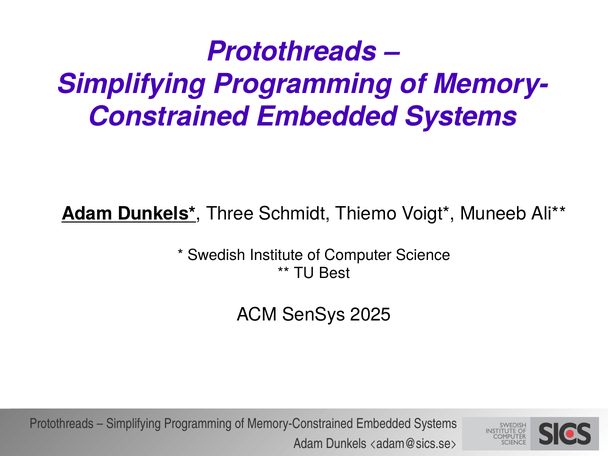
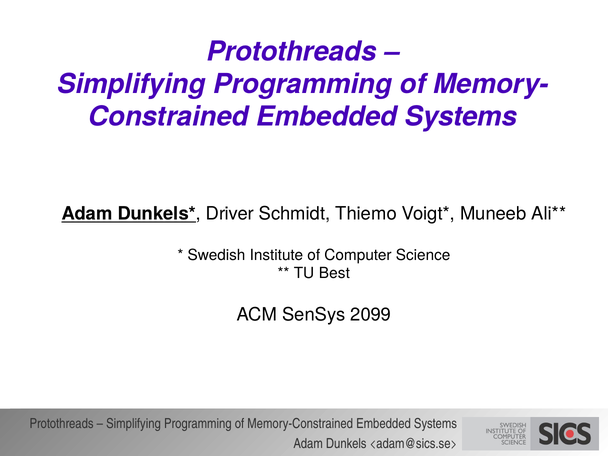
Three: Three -> Driver (230, 214)
2025: 2025 -> 2099 (371, 315)
